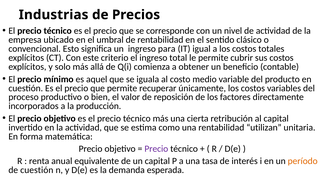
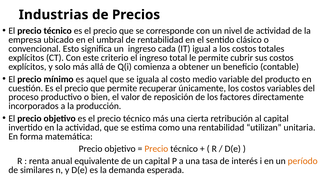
para: para -> cada (167, 49)
Precio colour: purple -> orange (156, 149)
de cuestión: cuestión -> similares (37, 170)
